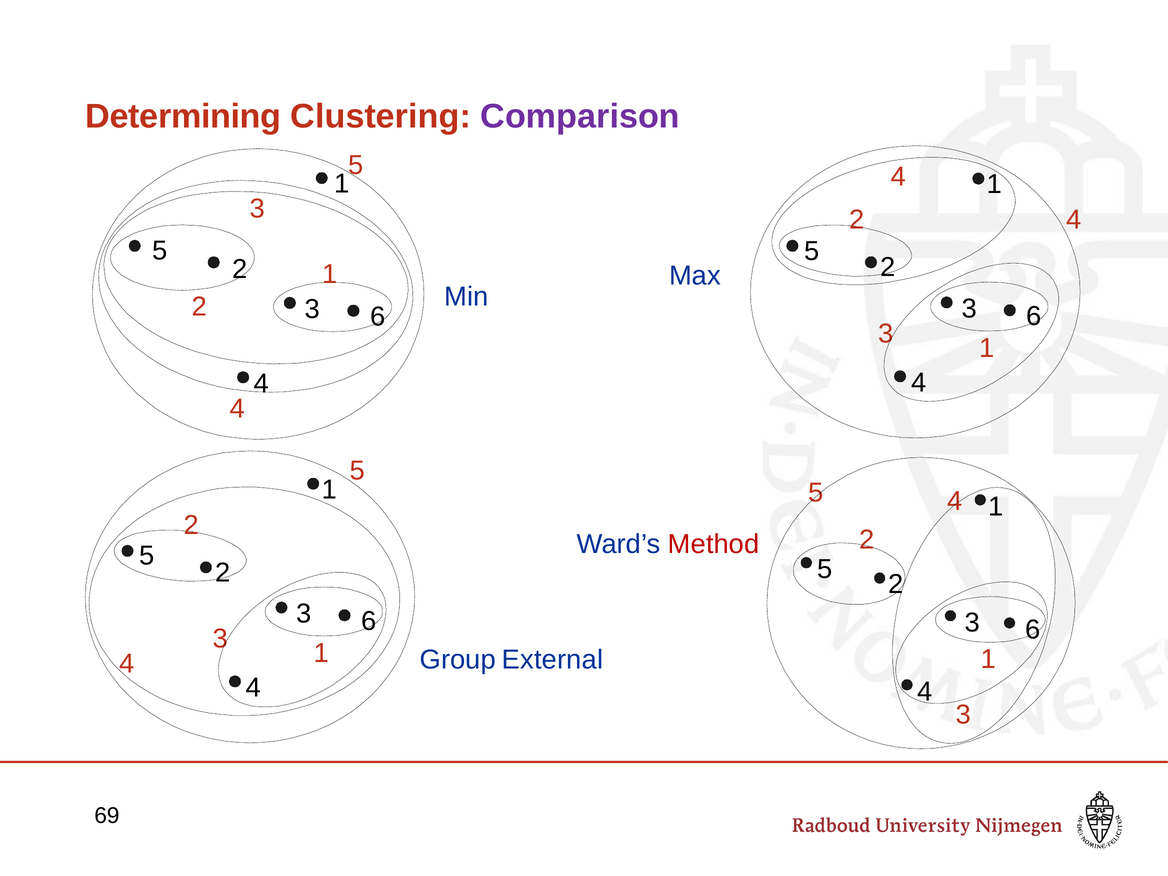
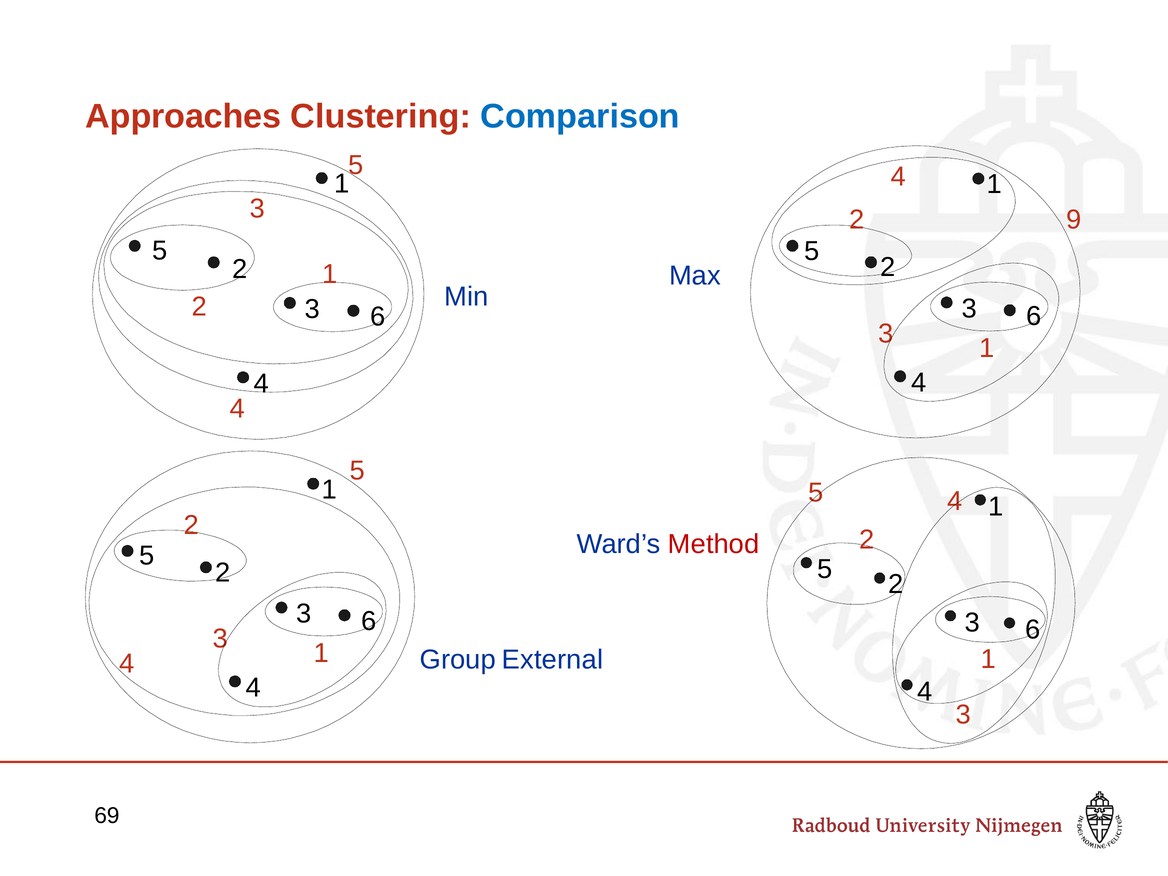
Determining: Determining -> Approaches (183, 116)
Comparison colour: purple -> blue (580, 116)
2 4: 4 -> 9 (1074, 220)
